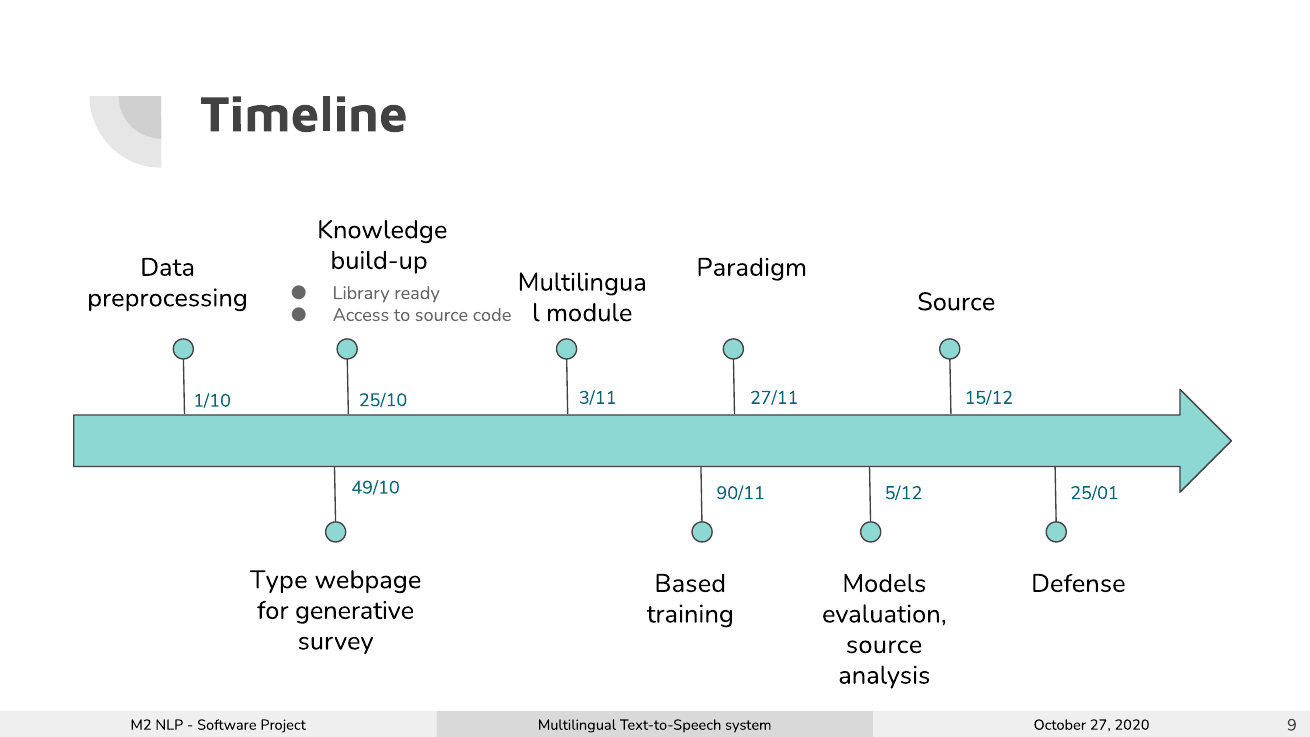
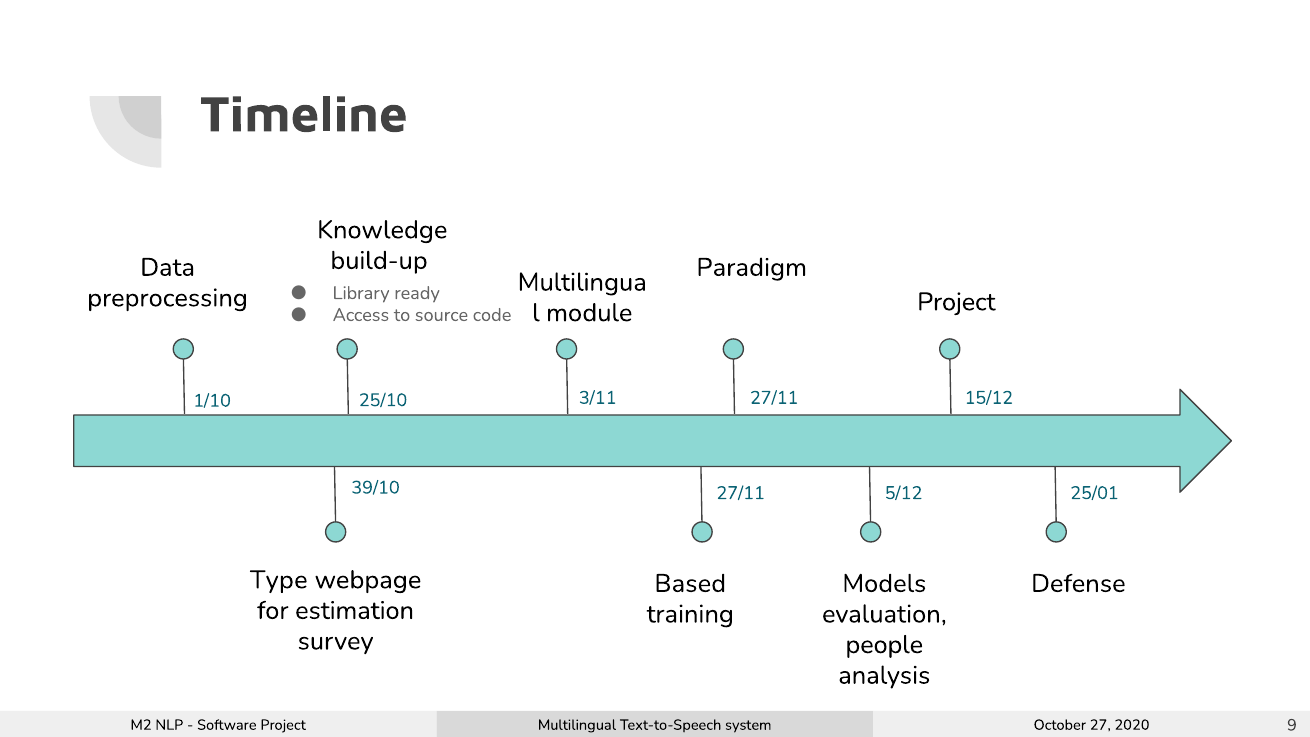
Source: Source -> Project (956, 302)
49/10: 49/10 -> 39/10 (376, 488)
90/11: 90/11 -> 27/11 (741, 493)
generative: generative -> estimation (355, 610)
source: source -> people (884, 645)
